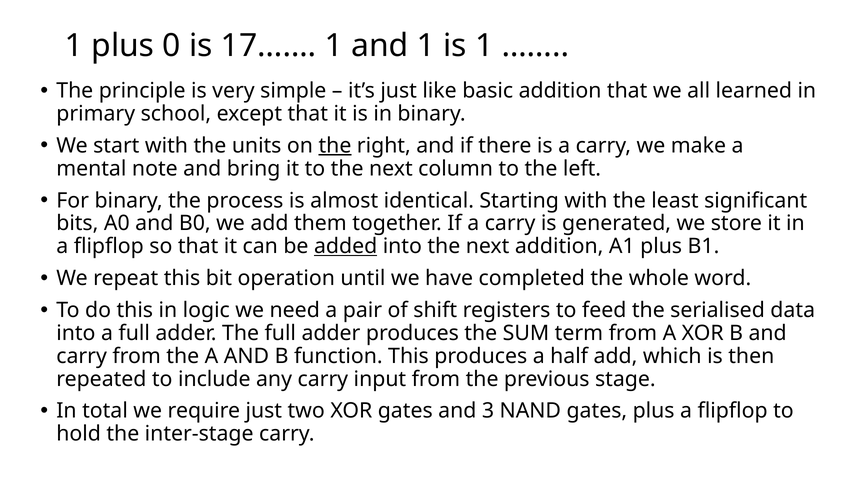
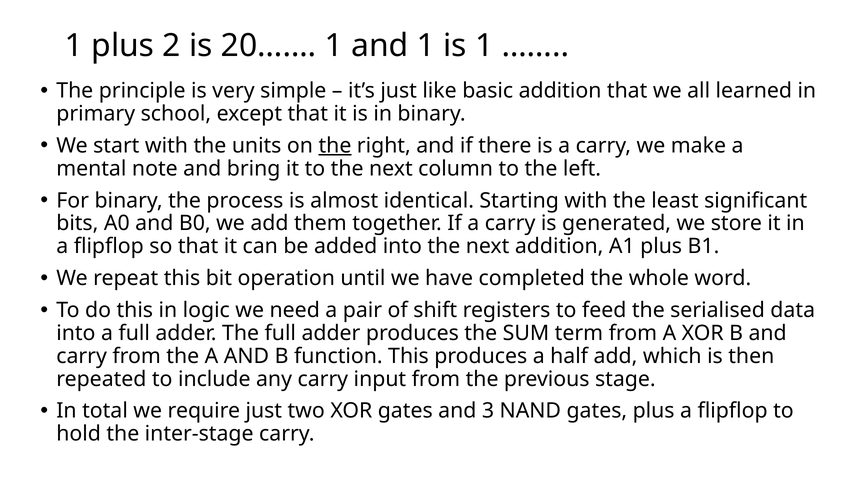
0: 0 -> 2 (172, 46)
17……: 17…… -> 20…… (269, 46)
added underline: present -> none (346, 246)
